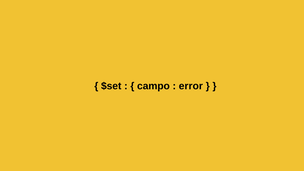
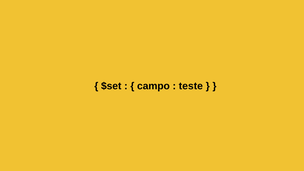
error: error -> teste (191, 86)
